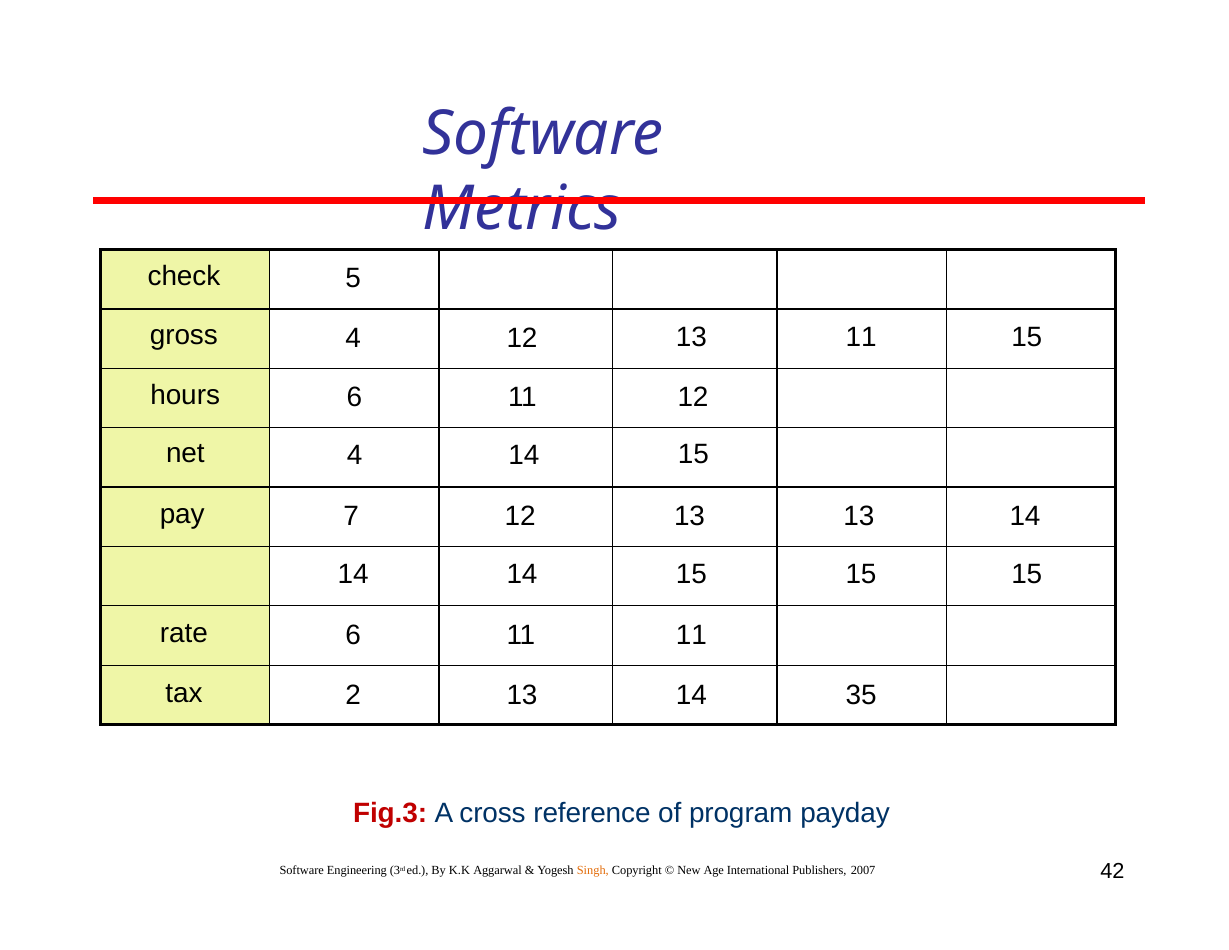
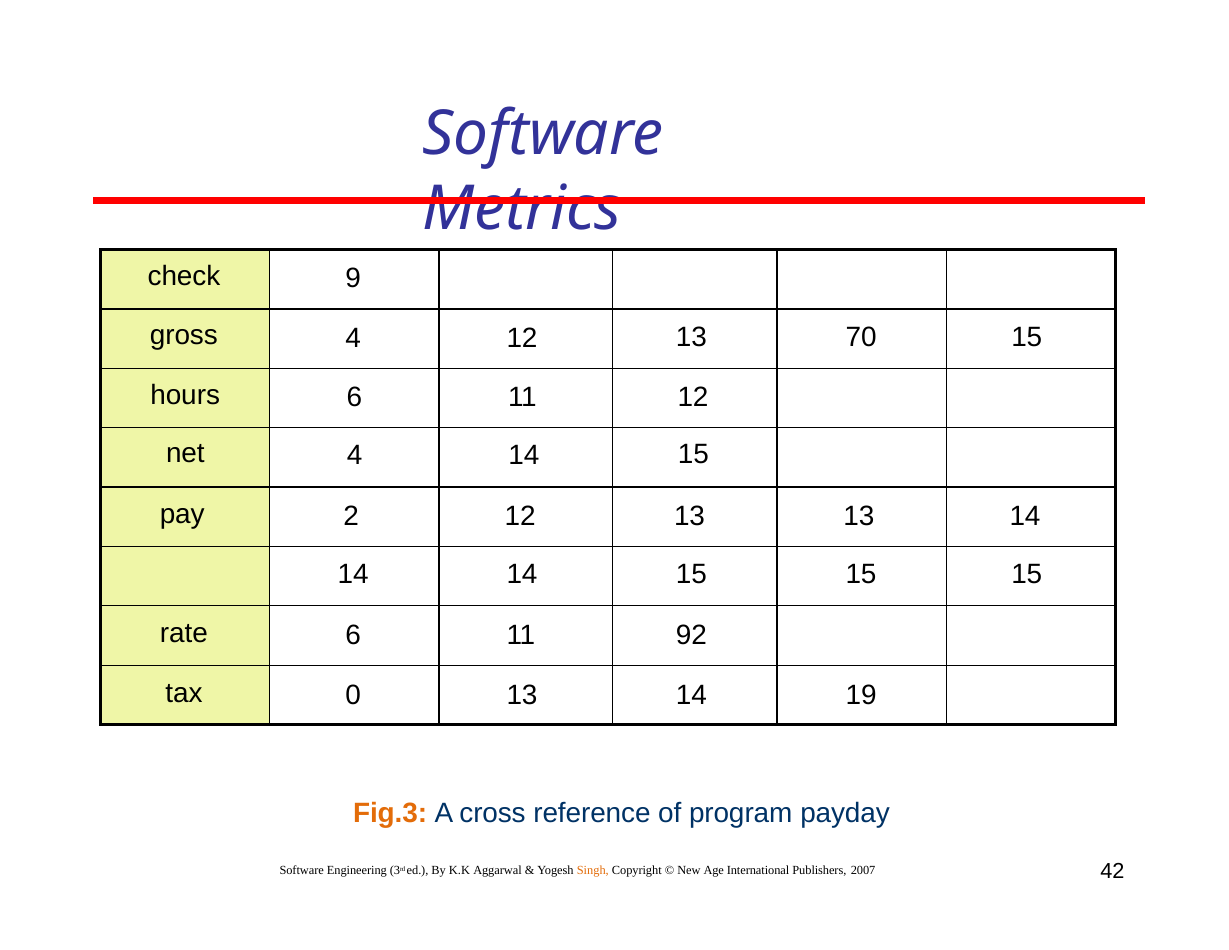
5: 5 -> 9 (353, 278)
13 11: 11 -> 70 (861, 338)
7: 7 -> 2 (351, 516)
11 11: 11 -> 92 (691, 635)
2: 2 -> 0 (353, 695)
35: 35 -> 19 (861, 695)
Fig.3 colour: red -> orange (390, 813)
